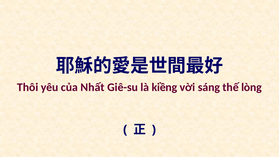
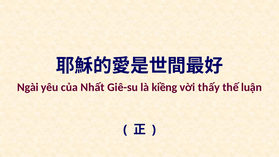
Thôi: Thôi -> Ngài (28, 87)
sáng: sáng -> thấy (209, 87)
lòng: lòng -> luận (251, 87)
